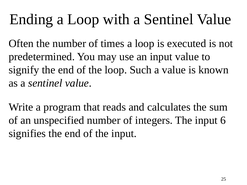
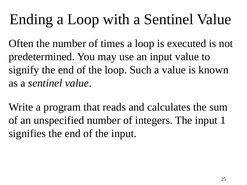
6: 6 -> 1 (223, 120)
